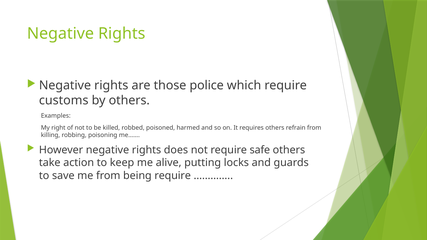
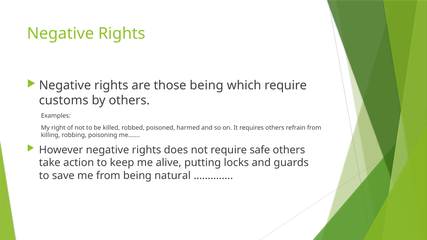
those police: police -> being (207, 86)
being require: require -> natural (173, 176)
